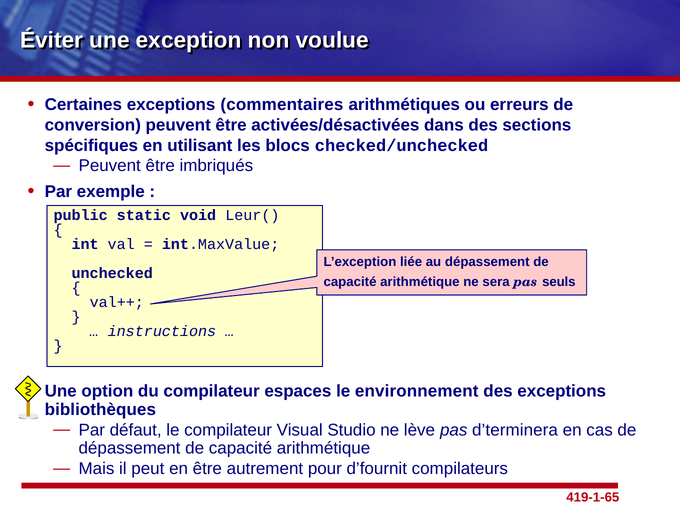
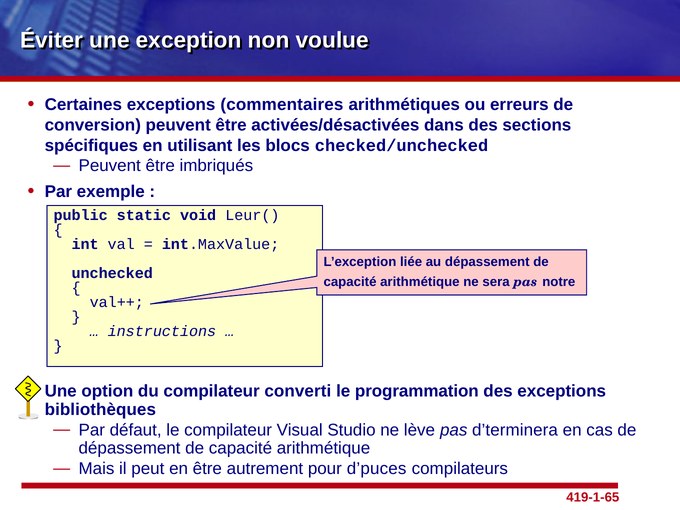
seuls: seuls -> notre (559, 282)
espaces: espaces -> converti (298, 391)
environnement: environnement -> programmation (417, 391)
d’fournit: d’fournit -> d’puces (377, 469)
